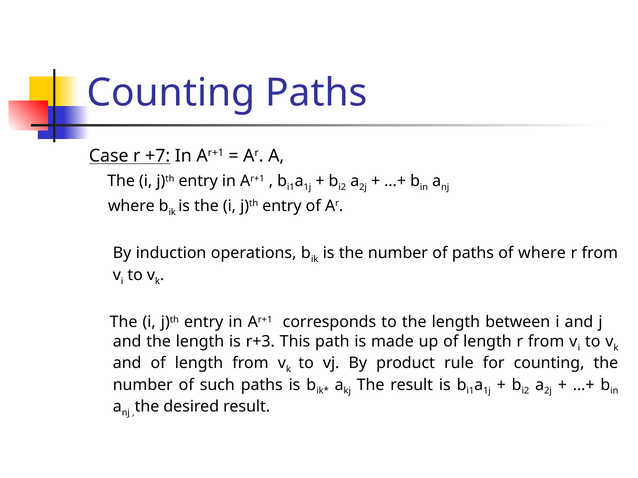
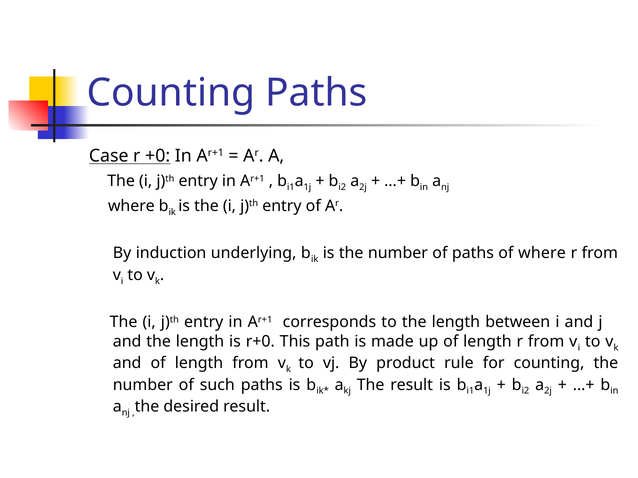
+7: +7 -> +0 (158, 156)
operations: operations -> underlying (254, 253)
r+3: r+3 -> r+0 (260, 342)
